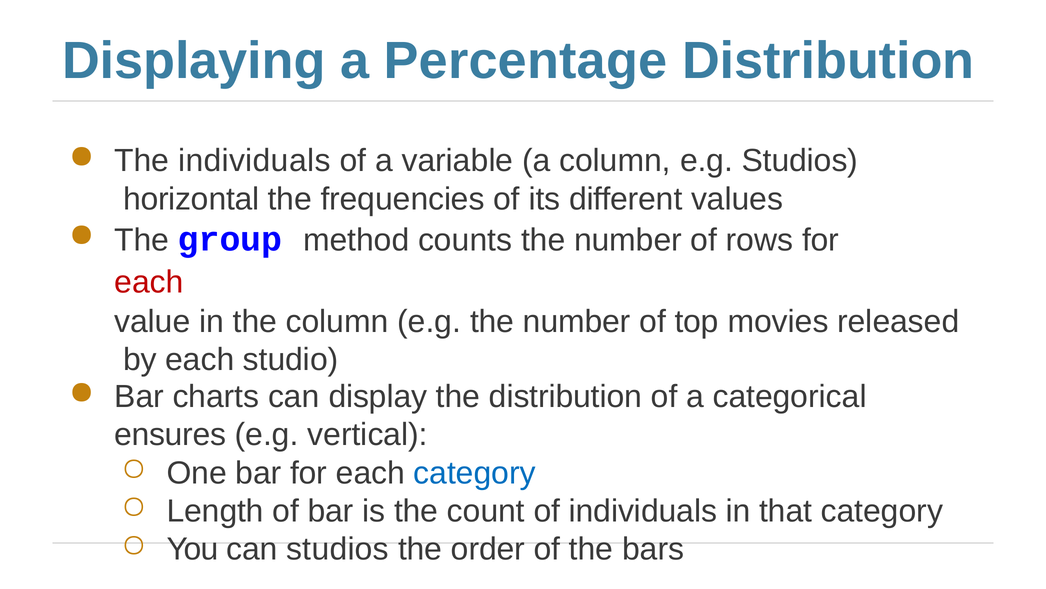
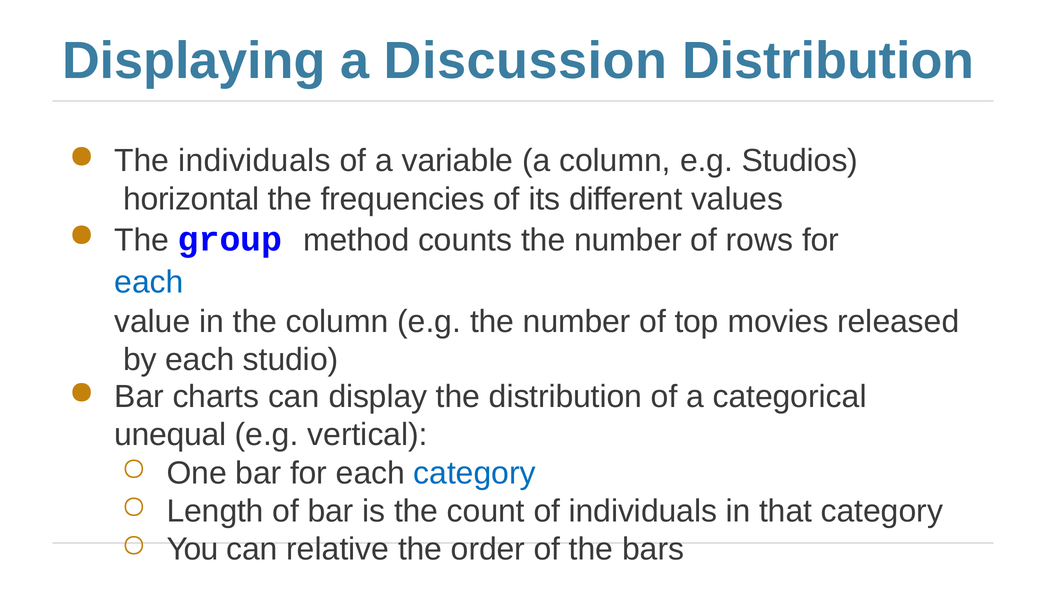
Percentage: Percentage -> Discussion (525, 61)
each colour: red -> blue (149, 282)
ensures: ensures -> unequal (170, 434)
can studios: studios -> relative (338, 549)
